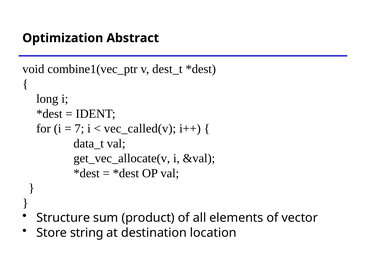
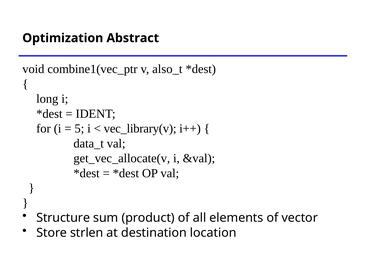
dest_t: dest_t -> also_t (167, 69)
7: 7 -> 5 (79, 129)
vec_called(v: vec_called(v -> vec_library(v (140, 129)
string: string -> strlen (87, 233)
